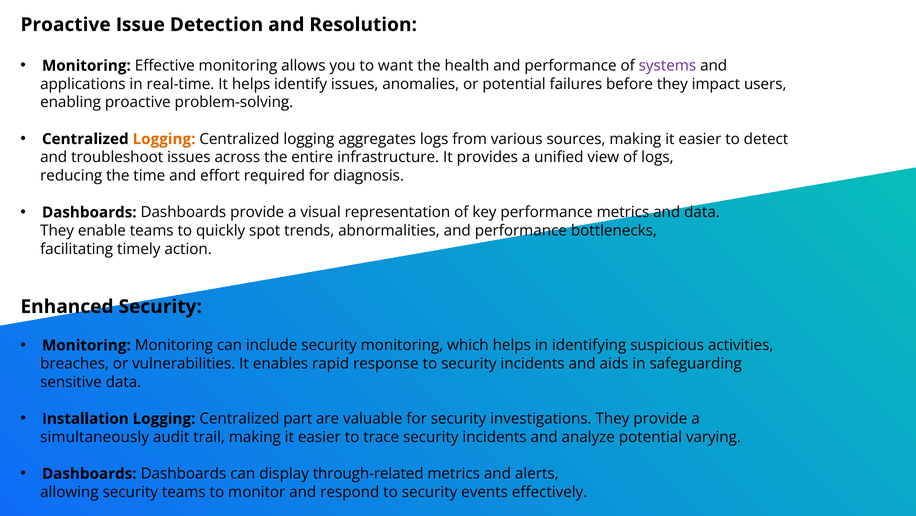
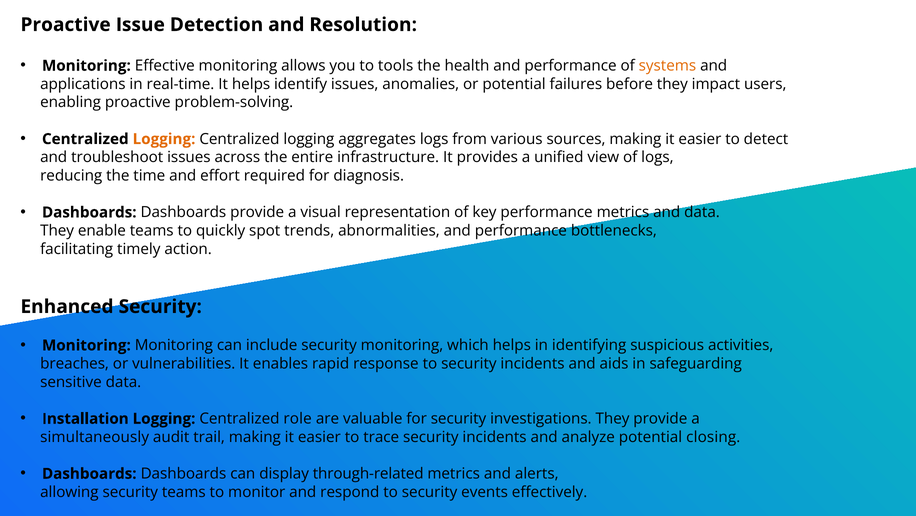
want: want -> tools (396, 66)
systems colour: purple -> orange (667, 66)
part: part -> role (298, 418)
varying: varying -> closing (713, 436)
